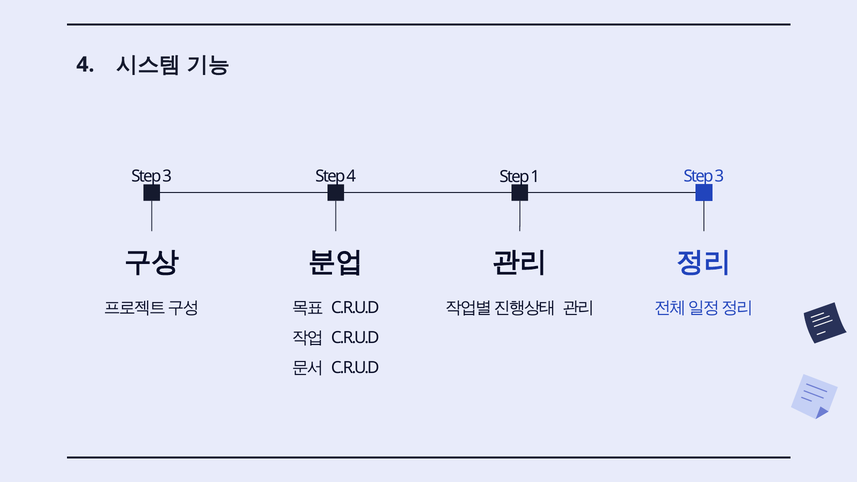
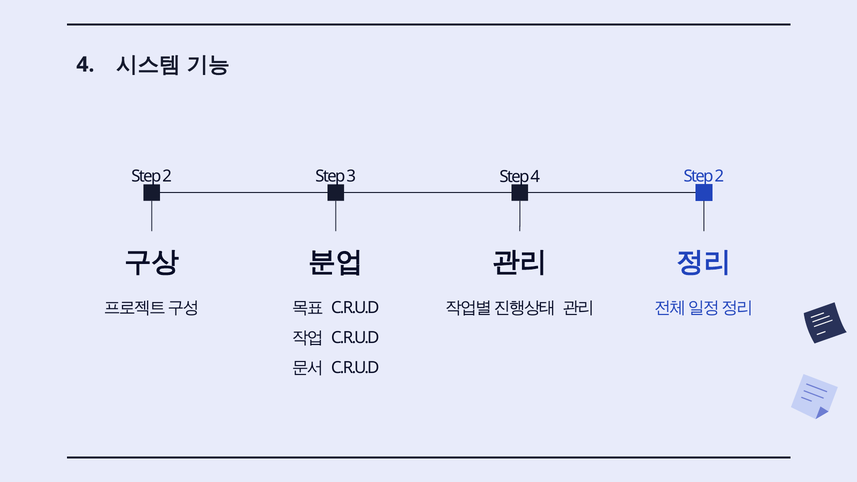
3: 3 -> 2 (167, 177)
Step 4: 4 -> 3 (351, 176)
Step 1: 1 -> 4 (535, 177)
3: 3 -> 2 (719, 176)
